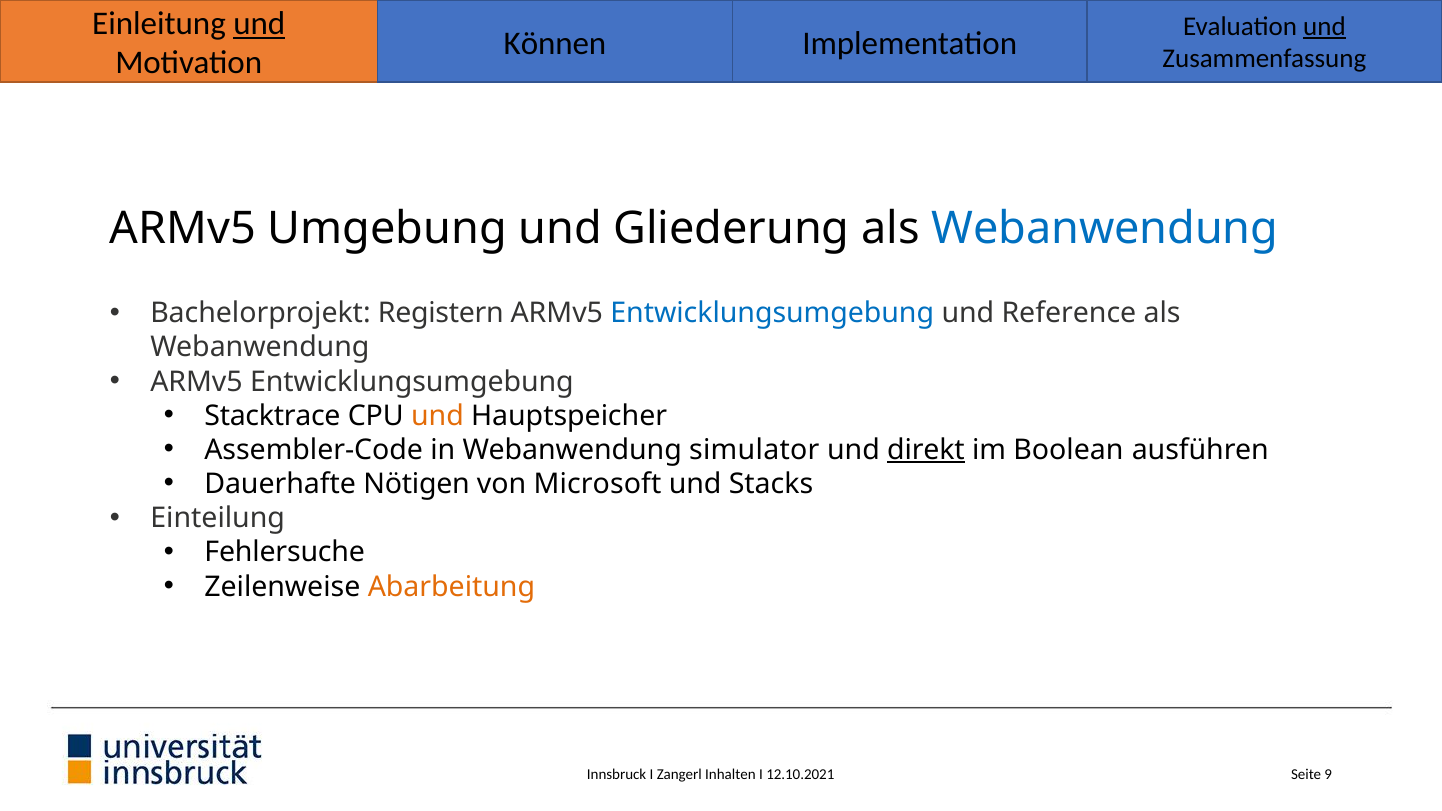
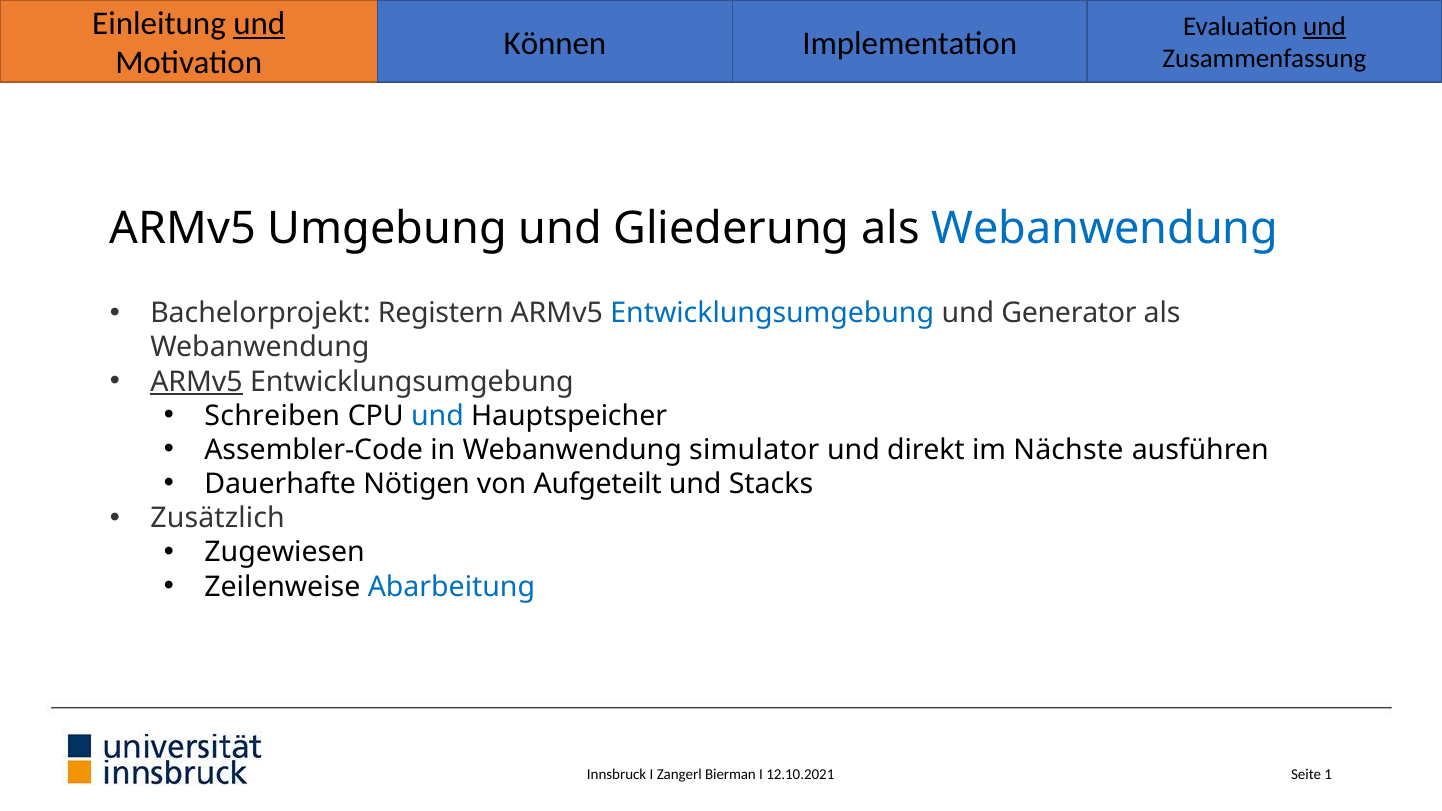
Reference: Reference -> Generator (1069, 313)
ARMv5 underline: none -> present (197, 382)
Stacktrace: Stacktrace -> Schreiben (272, 416)
und colour: orange -> blue (438, 416)
direkt underline: present -> none (926, 450)
Boolean: Boolean -> Nächste (1068, 450)
Microsoft: Microsoft -> Aufgeteilt (598, 484)
Einteilung: Einteilung -> Zusätzlich (218, 518)
Fehlersuche: Fehlersuche -> Zugewiesen (285, 553)
Abarbeitung colour: orange -> blue (451, 587)
Inhalten: Inhalten -> Bierman (731, 774)
9: 9 -> 1 (1328, 774)
